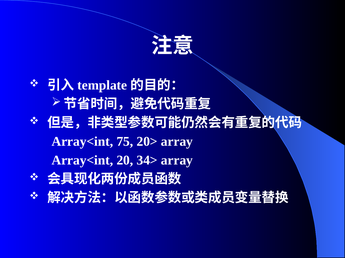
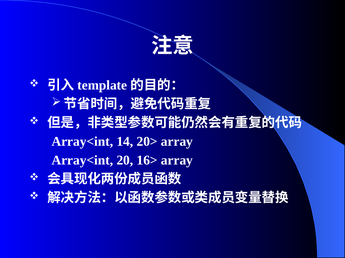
75: 75 -> 14 (125, 142)
34>: 34> -> 16> (147, 161)
